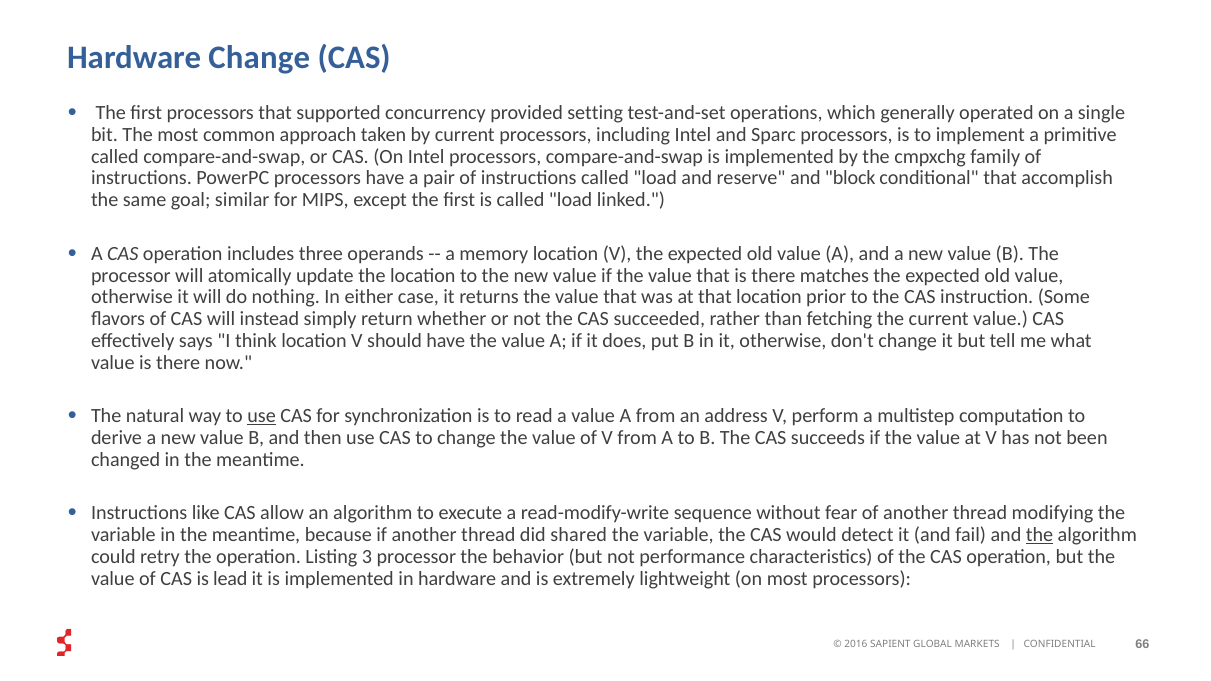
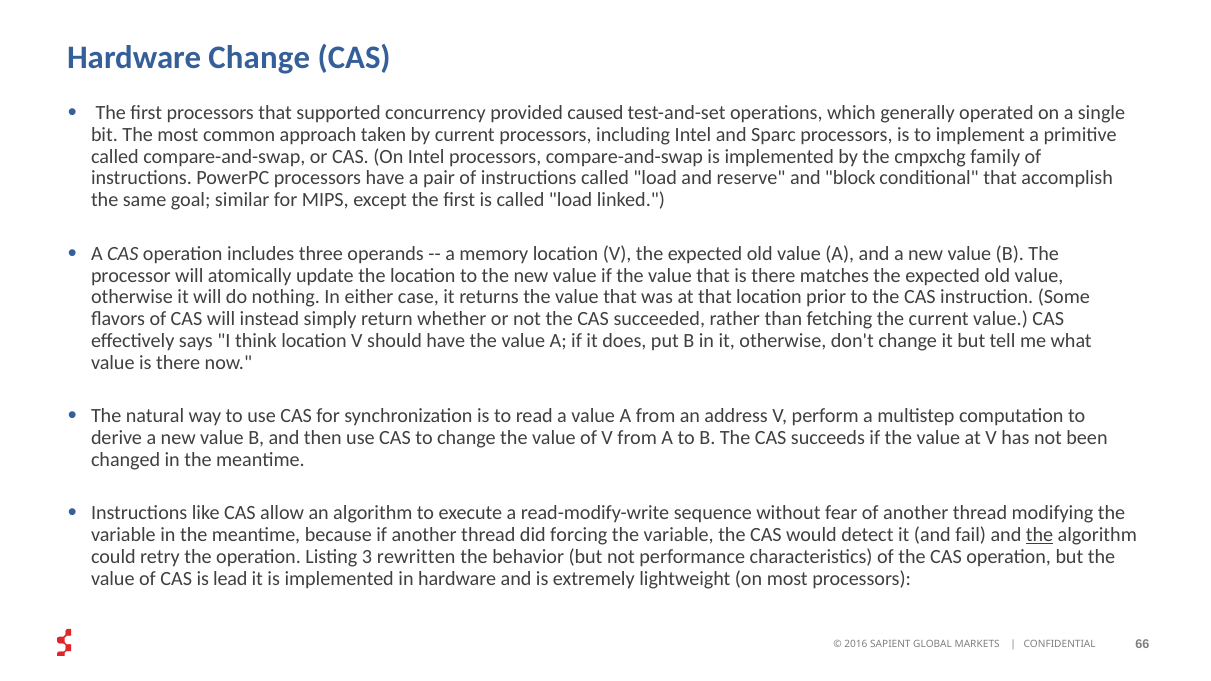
setting: setting -> caused (595, 113)
use underline: present -> none (262, 416)
shared: shared -> forcing (579, 535)
3 processor: processor -> rewritten (416, 557)
